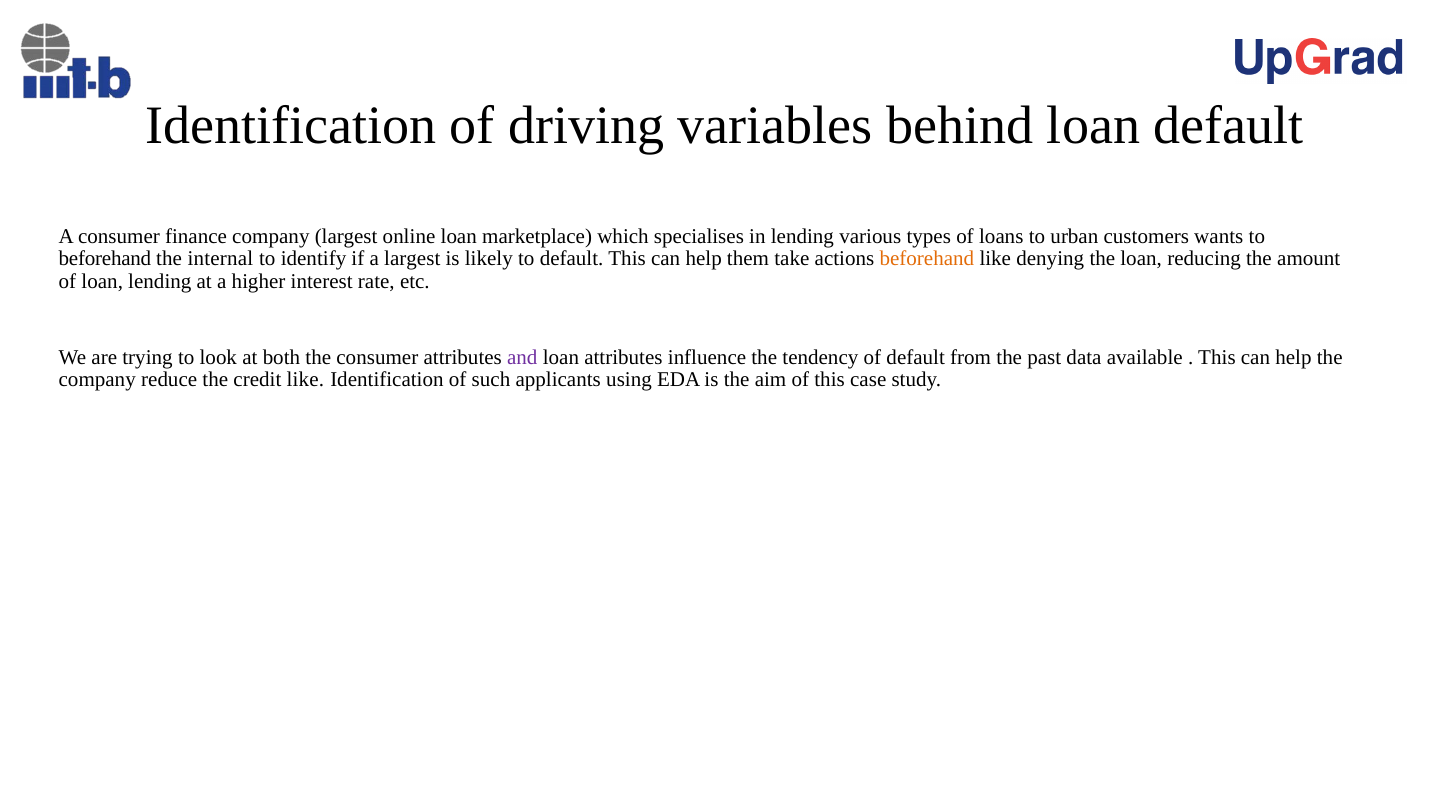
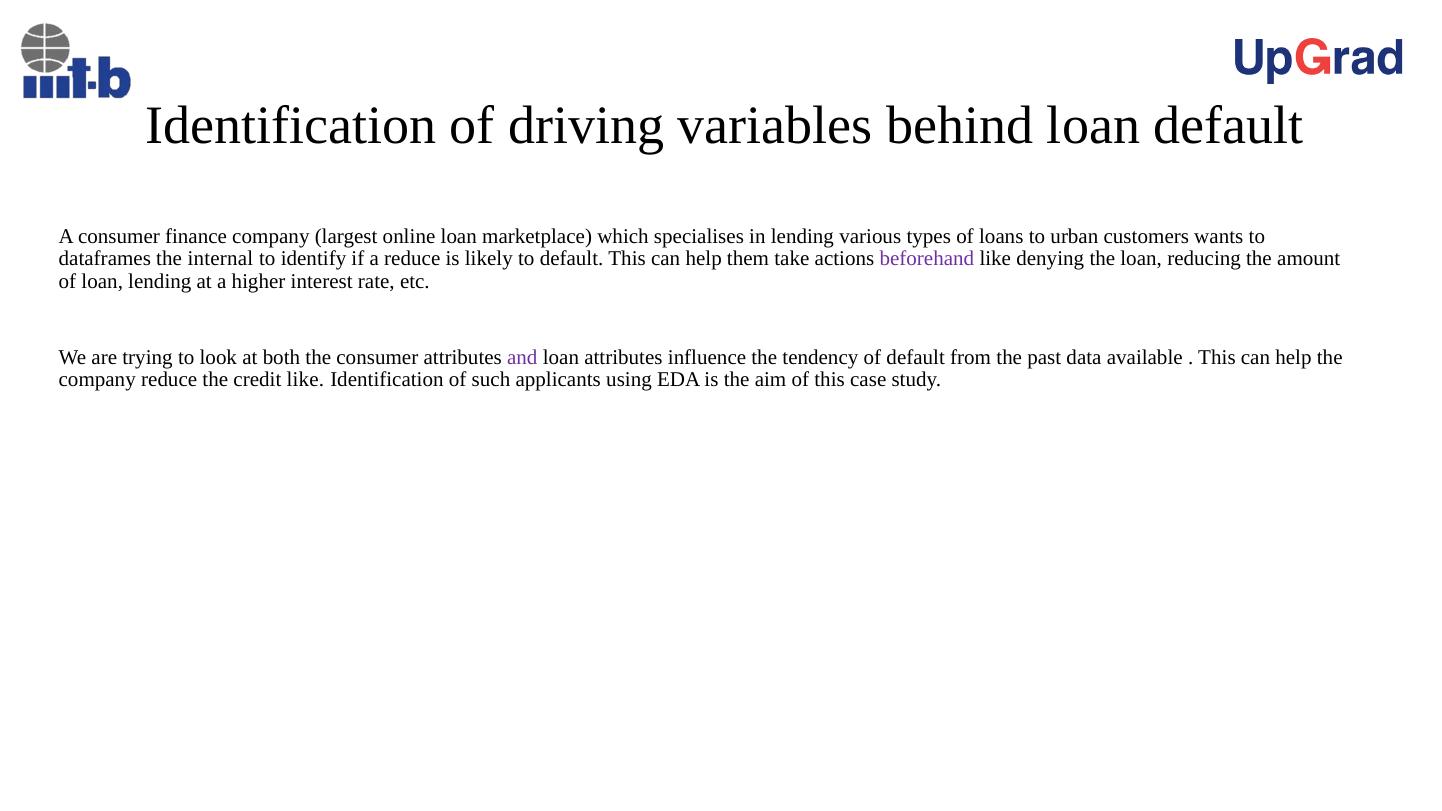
beforehand: beforehand -> dataframes (105, 259)
a largest: largest -> reduce (412, 259)
beforehand colour: orange -> purple (927, 259)
